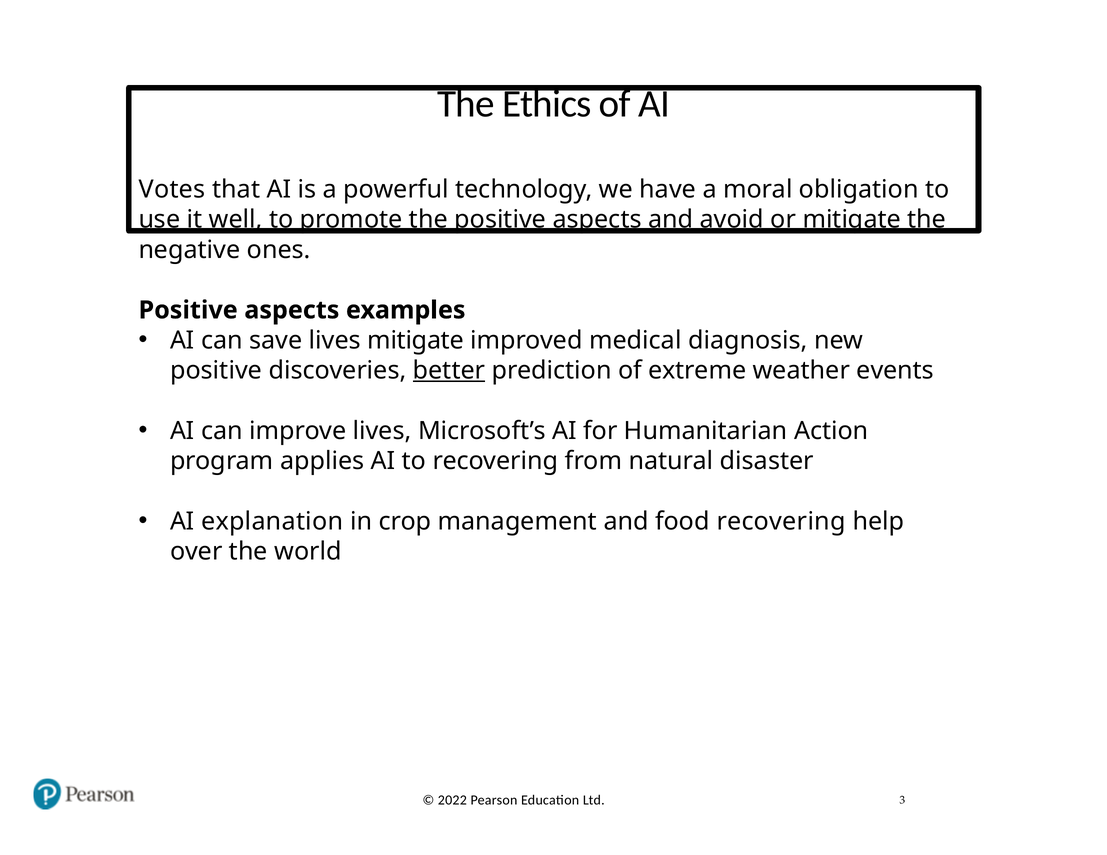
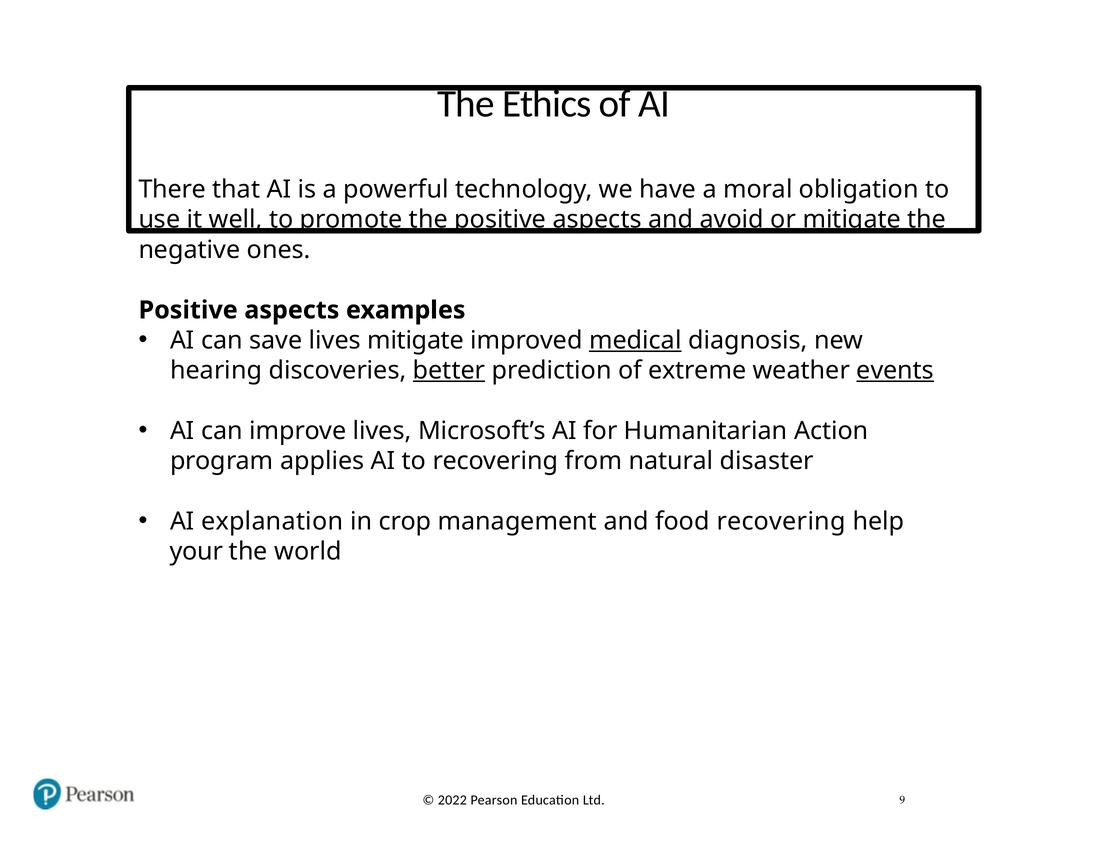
Votes: Votes -> There (172, 189)
medical underline: none -> present (635, 340)
positive: positive -> hearing (216, 371)
events underline: none -> present (895, 371)
over: over -> your (196, 552)
3: 3 -> 9 (902, 800)
